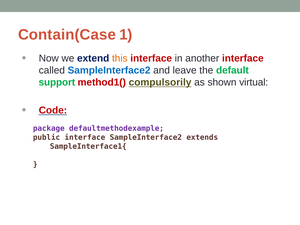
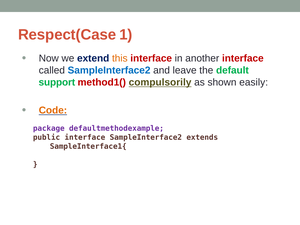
Contain(Case: Contain(Case -> Respect(Case (67, 35)
virtual: virtual -> easily (254, 82)
Code colour: red -> orange (53, 110)
